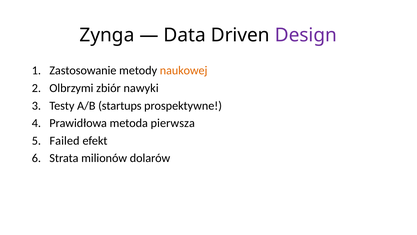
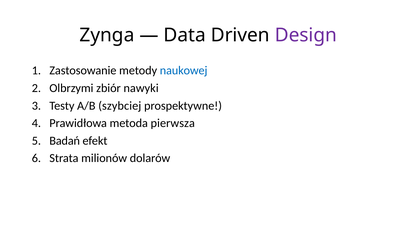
naukowej colour: orange -> blue (184, 71)
startups: startups -> szybciej (120, 105)
Failed: Failed -> Badań (65, 140)
